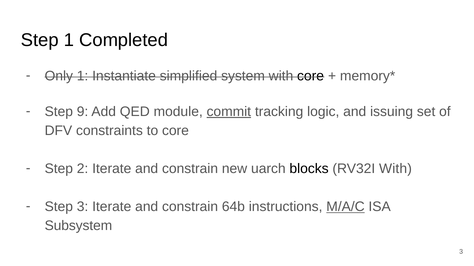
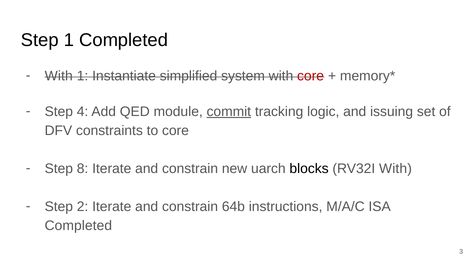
Only: Only -> With (59, 76)
core colour: black -> red (311, 76)
9: 9 -> 4 (83, 112)
2: 2 -> 8 (83, 169)
Step 3: 3 -> 2 (83, 207)
M/A/C underline: present -> none (345, 207)
Subsystem: Subsystem -> Completed (78, 226)
